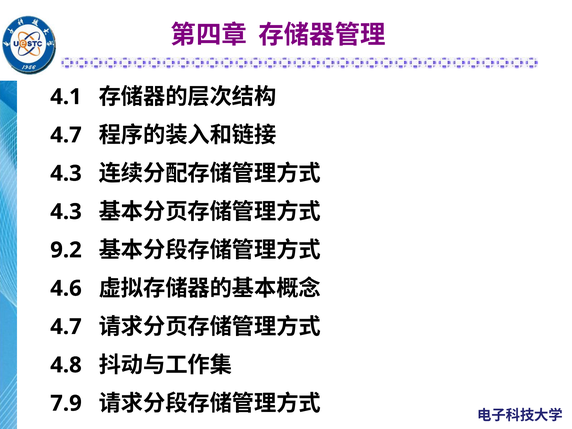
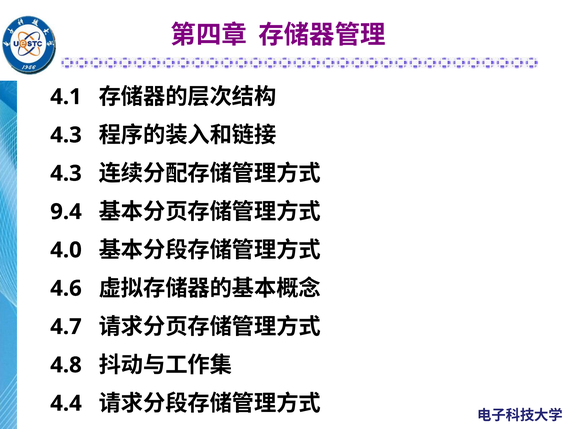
4.7: 4.7 -> 4.3 (66, 135)
4.3: 4.3 -> 9.4 (66, 212)
9.2: 9.2 -> 4.0 (66, 250)
7.9: 7.9 -> 4.4 (66, 403)
